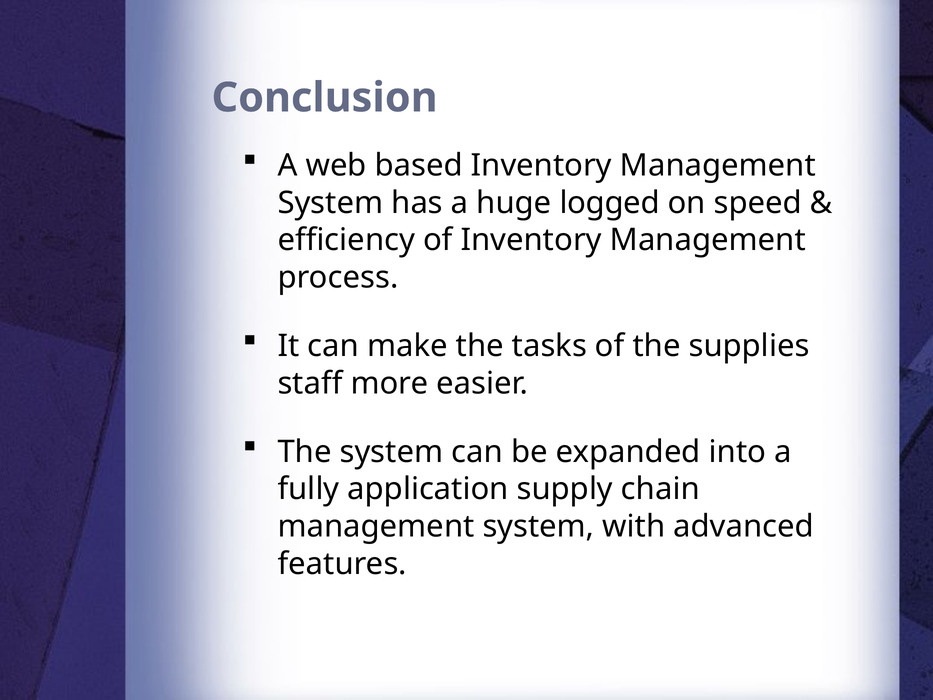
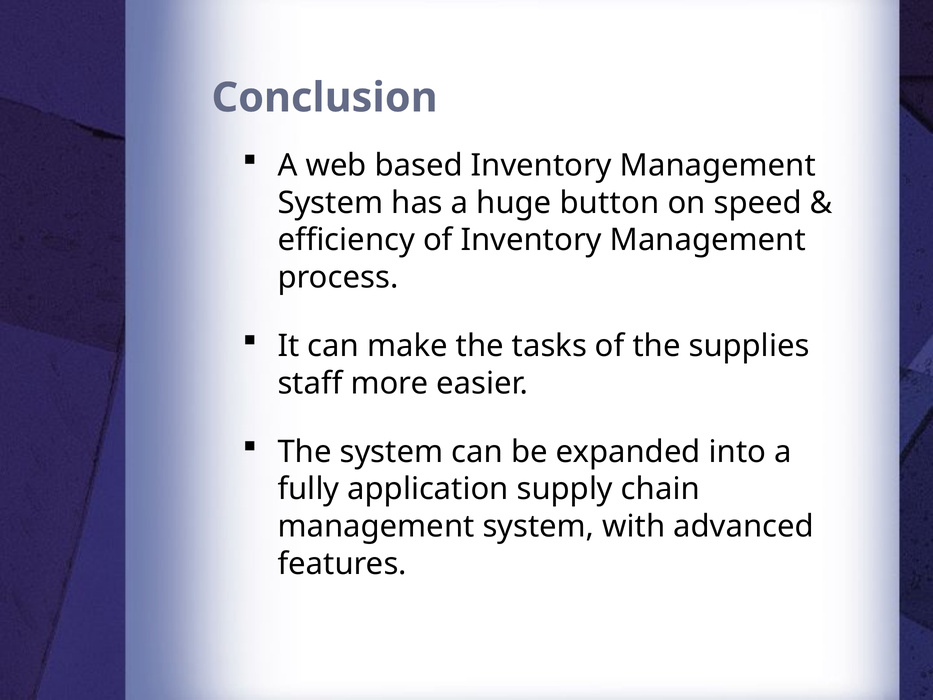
logged: logged -> button (609, 203)
